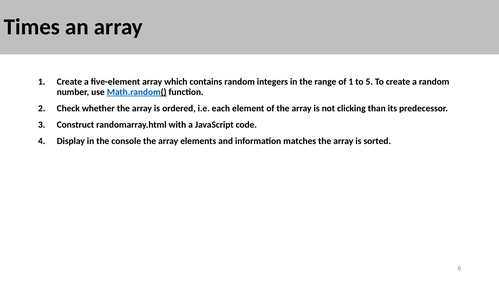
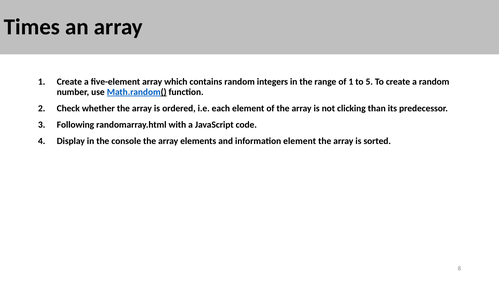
Construct: Construct -> Following (75, 125)
information matches: matches -> element (300, 141)
